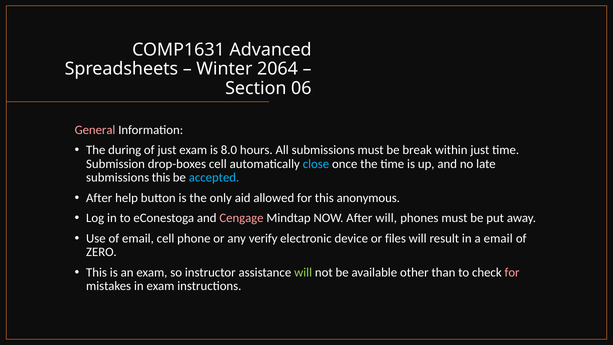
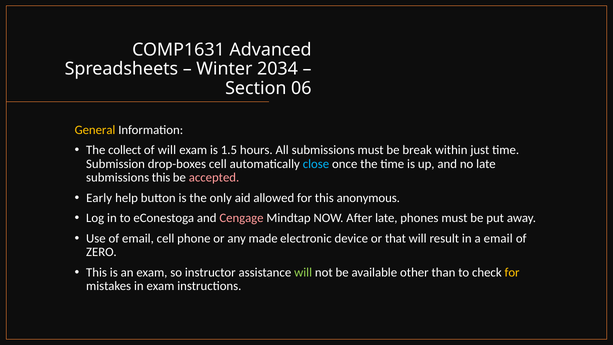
2064: 2064 -> 2034 (278, 69)
General colour: pink -> yellow (95, 130)
during: during -> collect (125, 150)
of just: just -> will (167, 150)
8.0: 8.0 -> 1.5 (229, 150)
accepted colour: light blue -> pink (214, 178)
After: After -> Early (99, 198)
After will: will -> late (386, 218)
verify: verify -> made (263, 238)
files: files -> that (395, 238)
for colour: pink -> yellow (512, 272)
